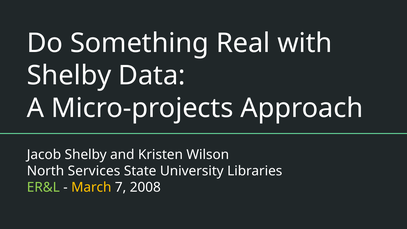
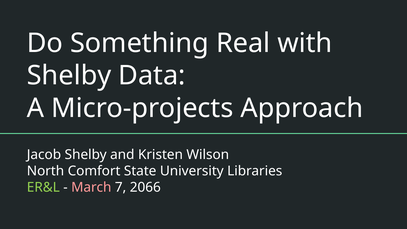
Services: Services -> Comfort (94, 171)
March colour: yellow -> pink (91, 187)
2008: 2008 -> 2066 (145, 187)
